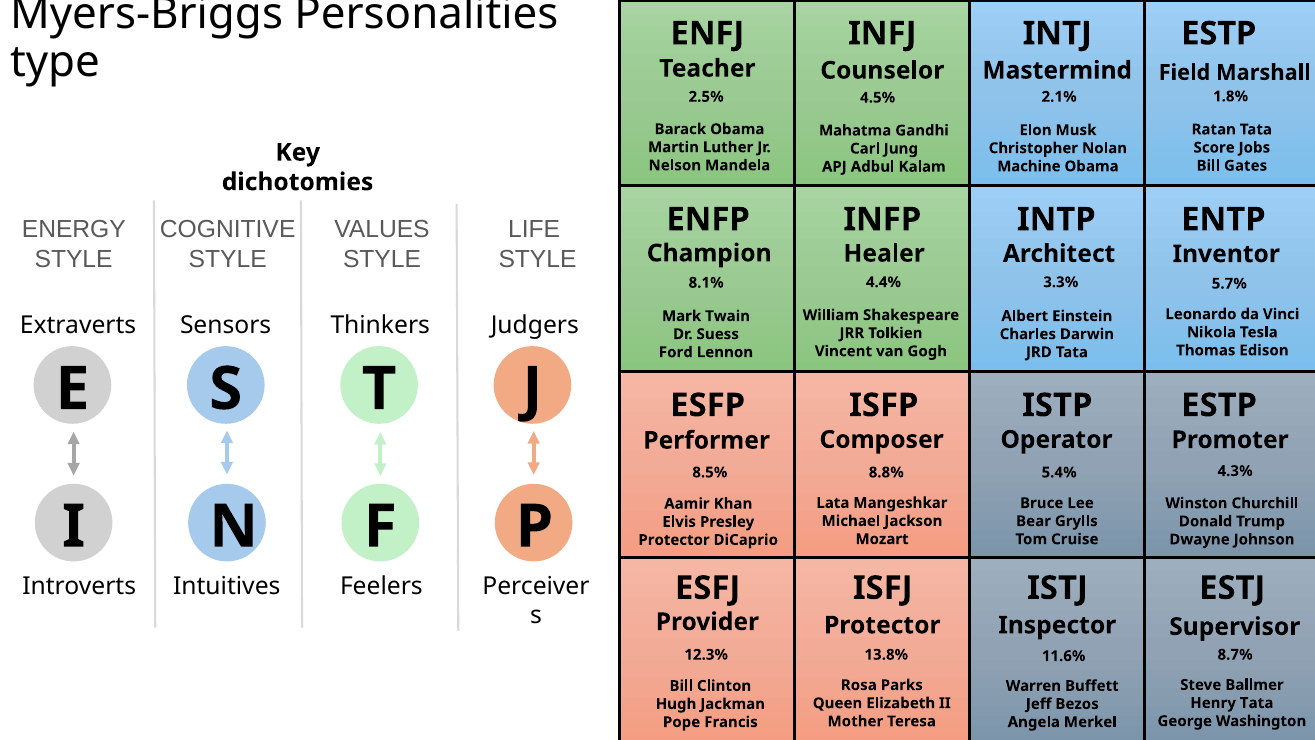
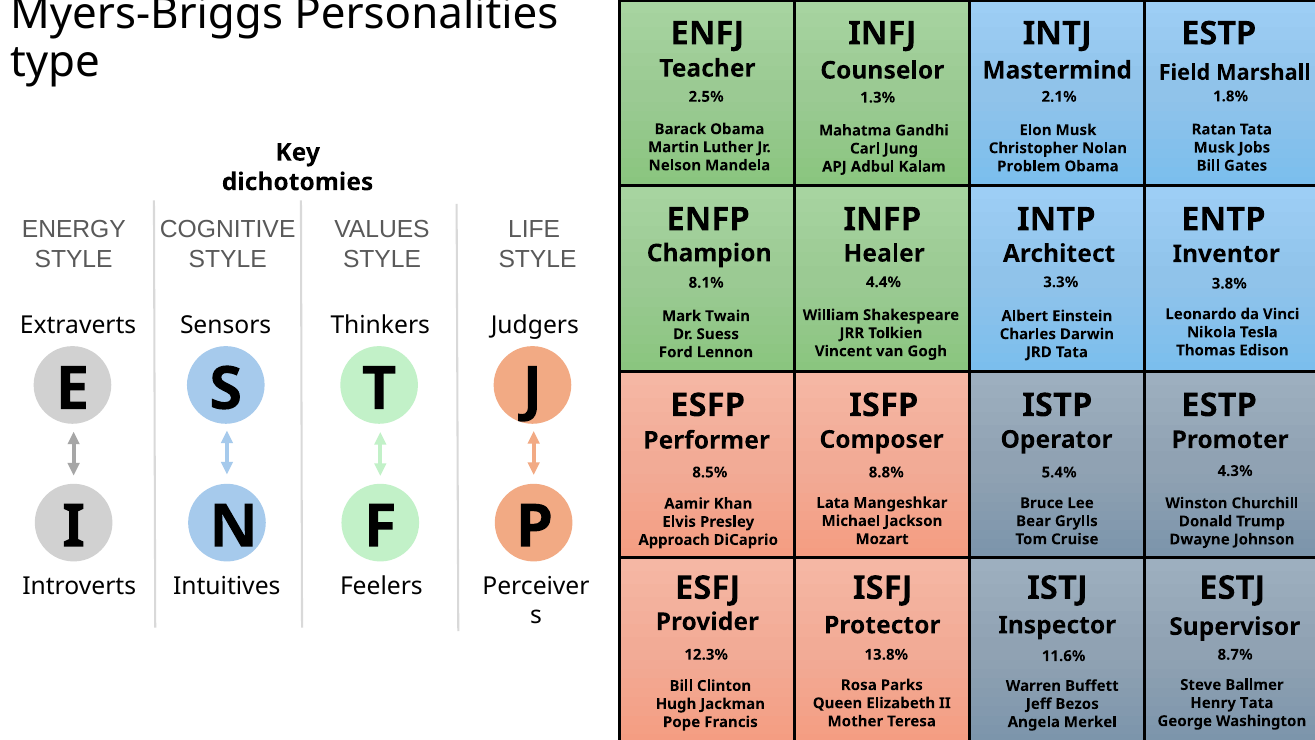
4.5%: 4.5% -> 1.3% (878, 98)
Score: Score -> Musk (1214, 148)
Machine: Machine -> Problem (1029, 166)
5.7%: 5.7% -> 3.8% (1229, 283)
Protector: Protector -> Approach (674, 540)
